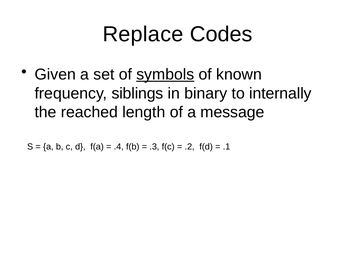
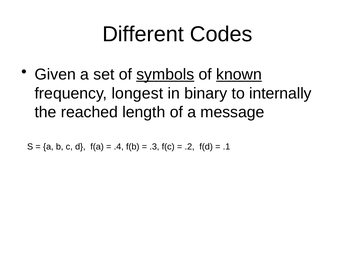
Replace: Replace -> Different (143, 34)
known underline: none -> present (239, 74)
siblings: siblings -> longest (137, 93)
